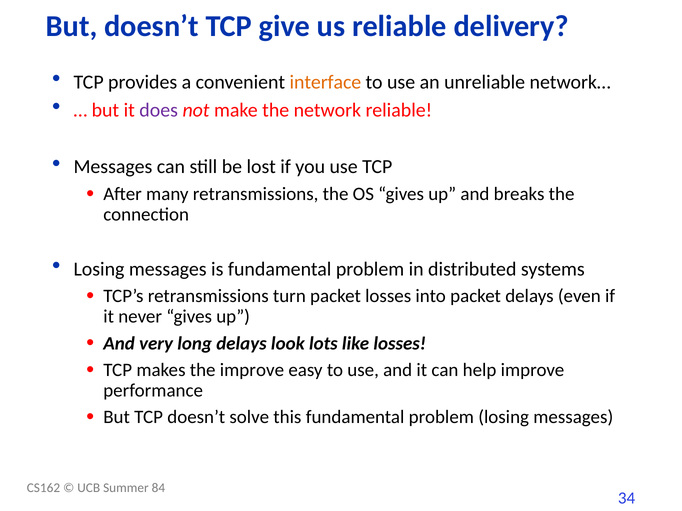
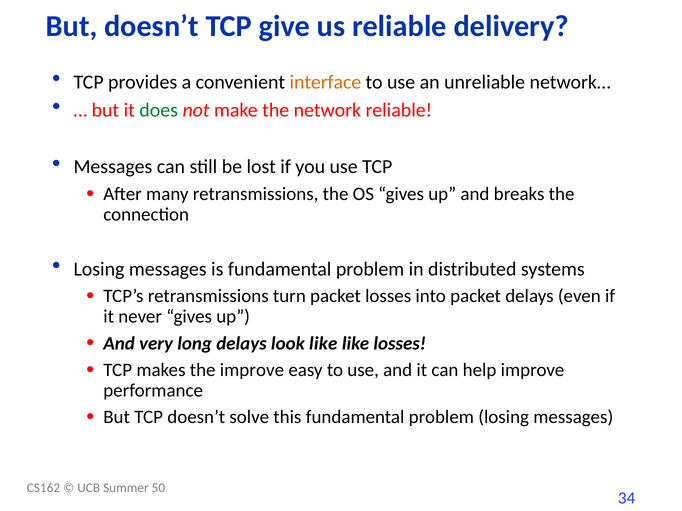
does colour: purple -> green (159, 110)
look lots: lots -> like (323, 344)
84: 84 -> 50 (158, 488)
